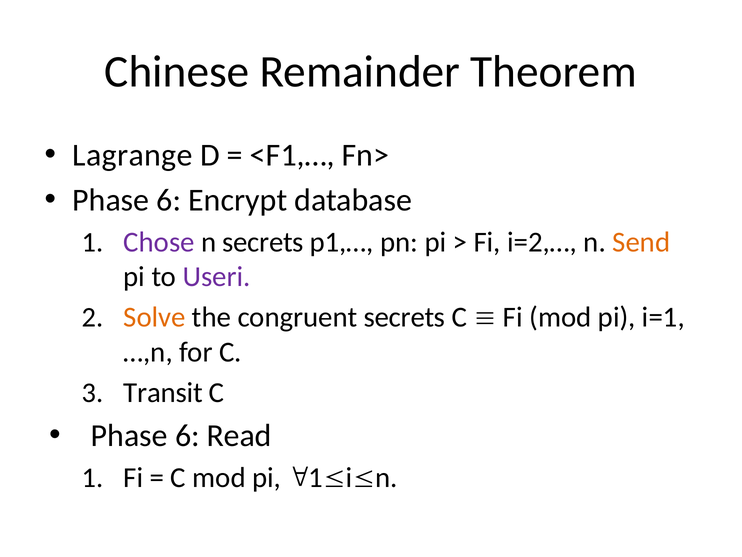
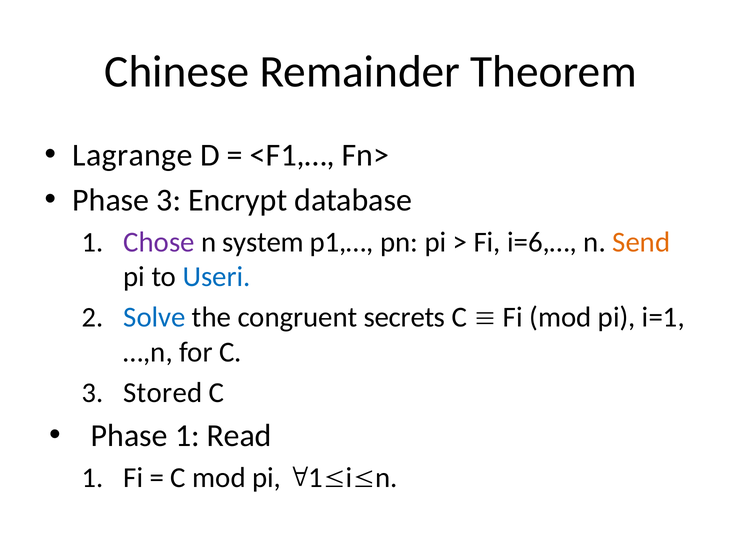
6: 6 -> 3 (169, 200)
n secrets: secrets -> system (263, 242)
i=2,…: i=2,… -> i=6,… (542, 242)
Useri colour: purple -> blue (217, 277)
Solve colour: orange -> blue (154, 317)
Transit: Transit -> Stored (163, 392)
6: 6 -> 1 (187, 435)
